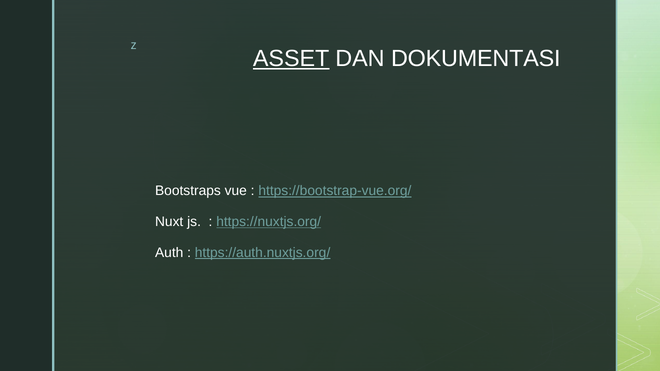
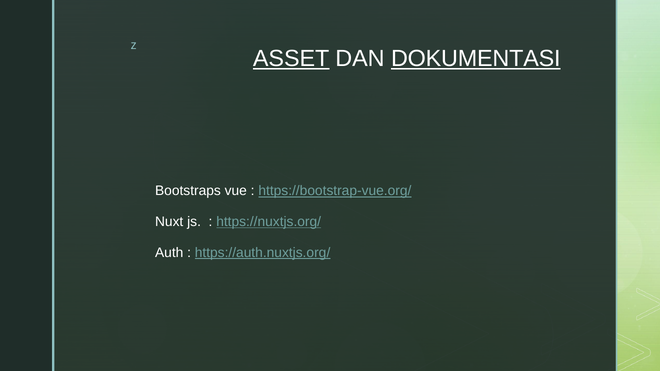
DOKUMENTASI underline: none -> present (476, 59)
